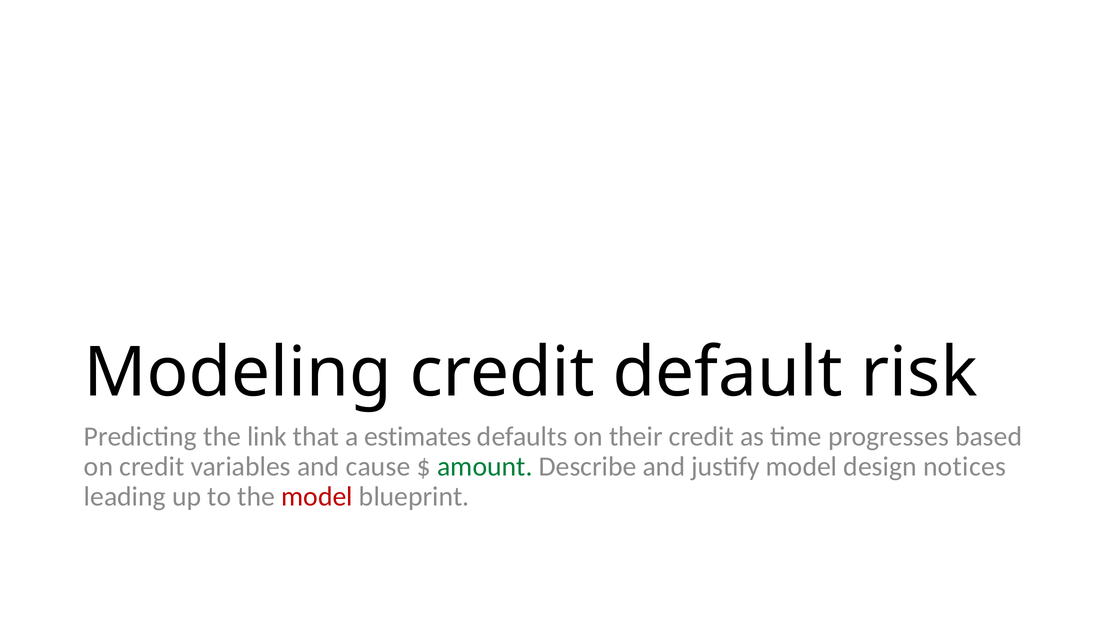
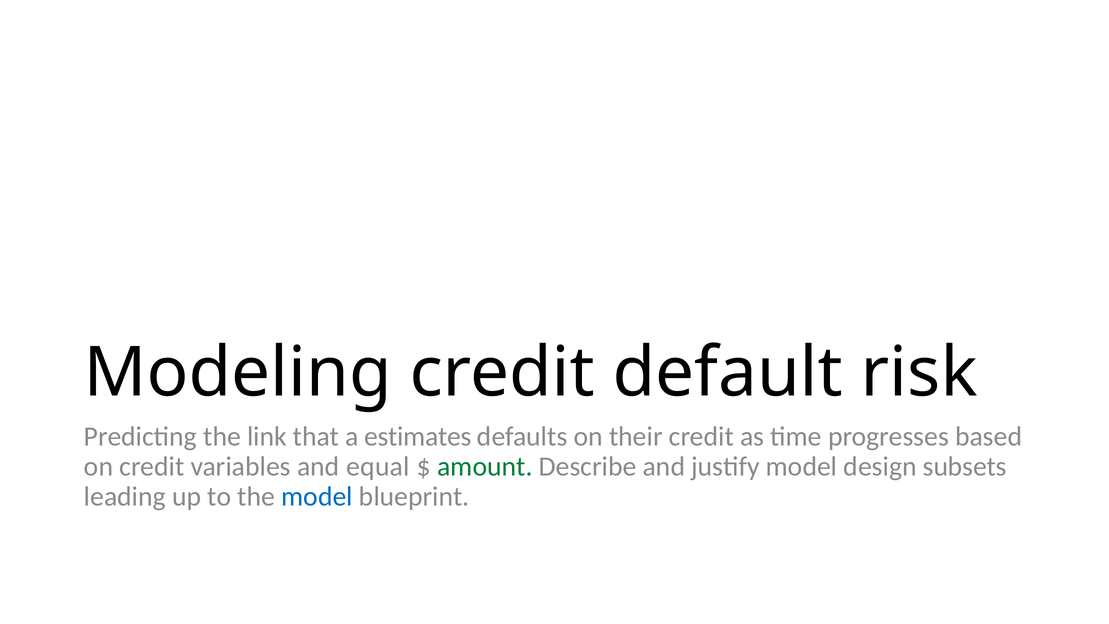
cause: cause -> equal (378, 466)
notices: notices -> subsets (965, 466)
model colour: red -> blue (317, 496)
